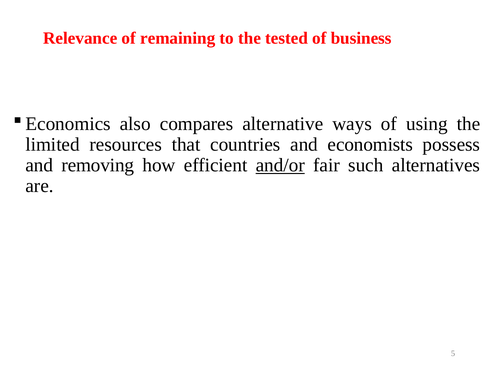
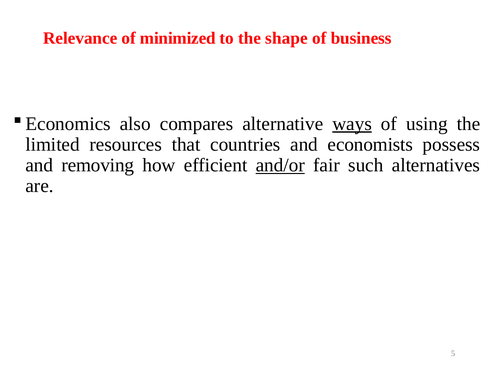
remaining: remaining -> minimized (178, 38)
tested: tested -> shape (287, 38)
ways underline: none -> present (352, 124)
